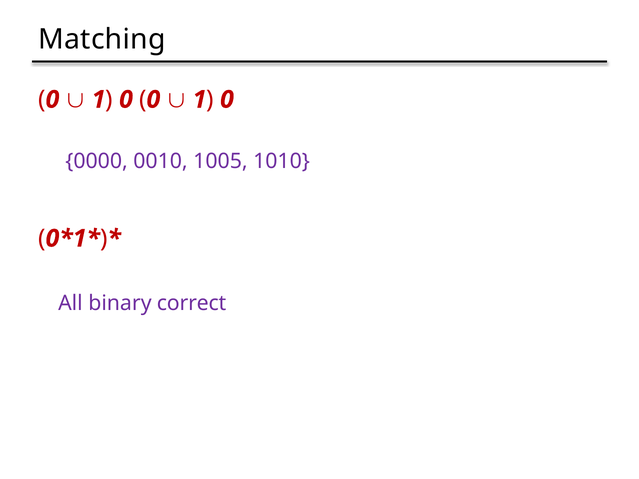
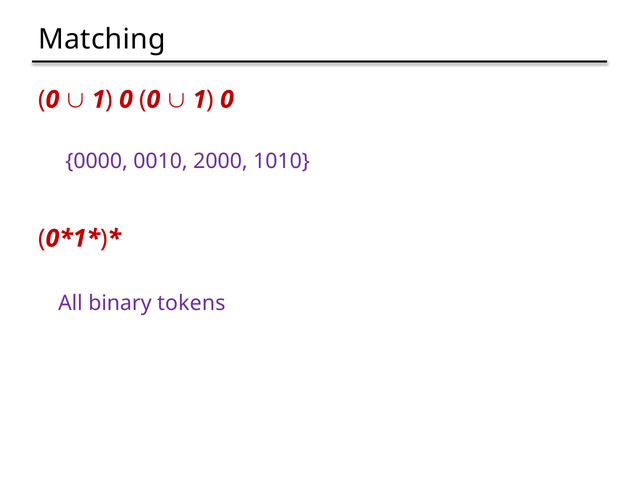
1005: 1005 -> 2000 (220, 161)
correct: correct -> tokens (191, 303)
